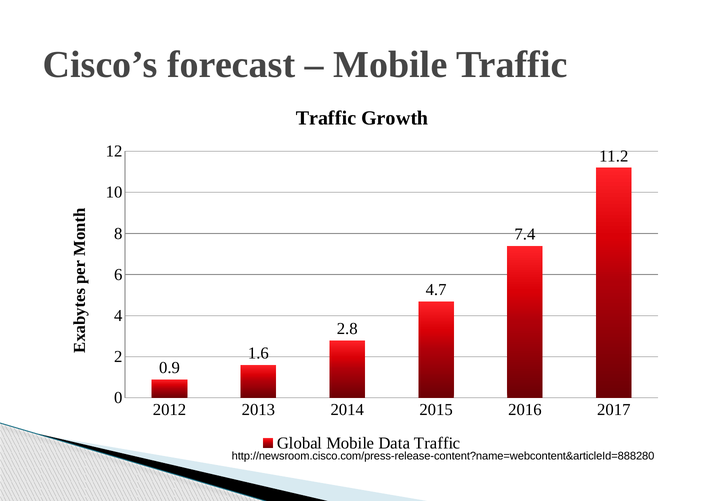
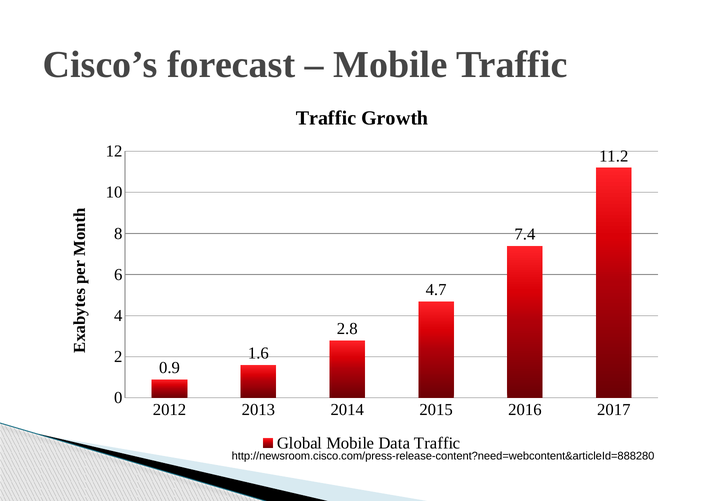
http://newsroom.cisco.com/press-release-content?name=webcontent&articleId=888280: http://newsroom.cisco.com/press-release-content?name=webcontent&articleId=888280 -> http://newsroom.cisco.com/press-release-content?need=webcontent&articleId=888280 (443, 456)
